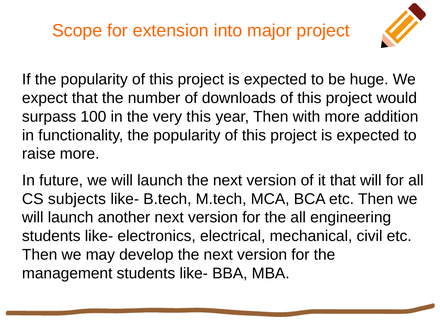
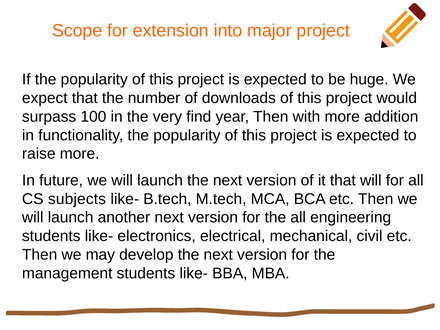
very this: this -> find (199, 117)
